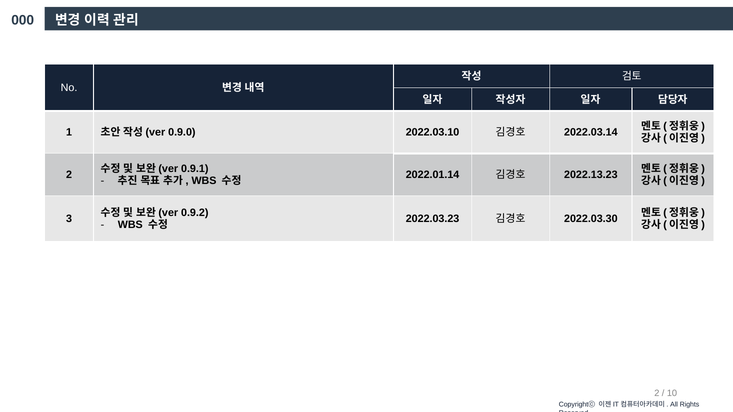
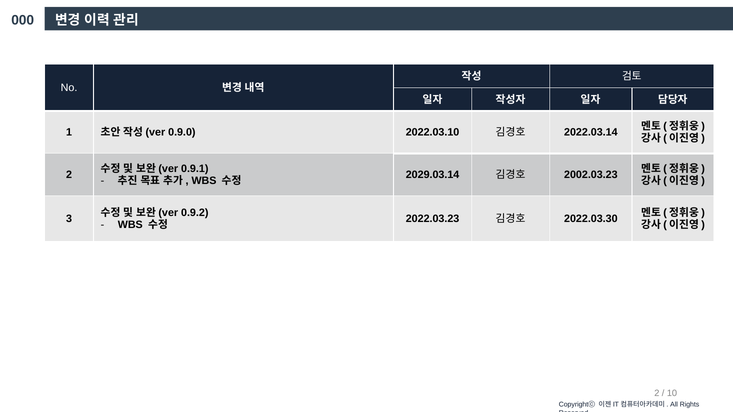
2022.01.14: 2022.01.14 -> 2029.03.14 (433, 175)
2022.13.23: 2022.13.23 -> 2002.03.23 (591, 175)
